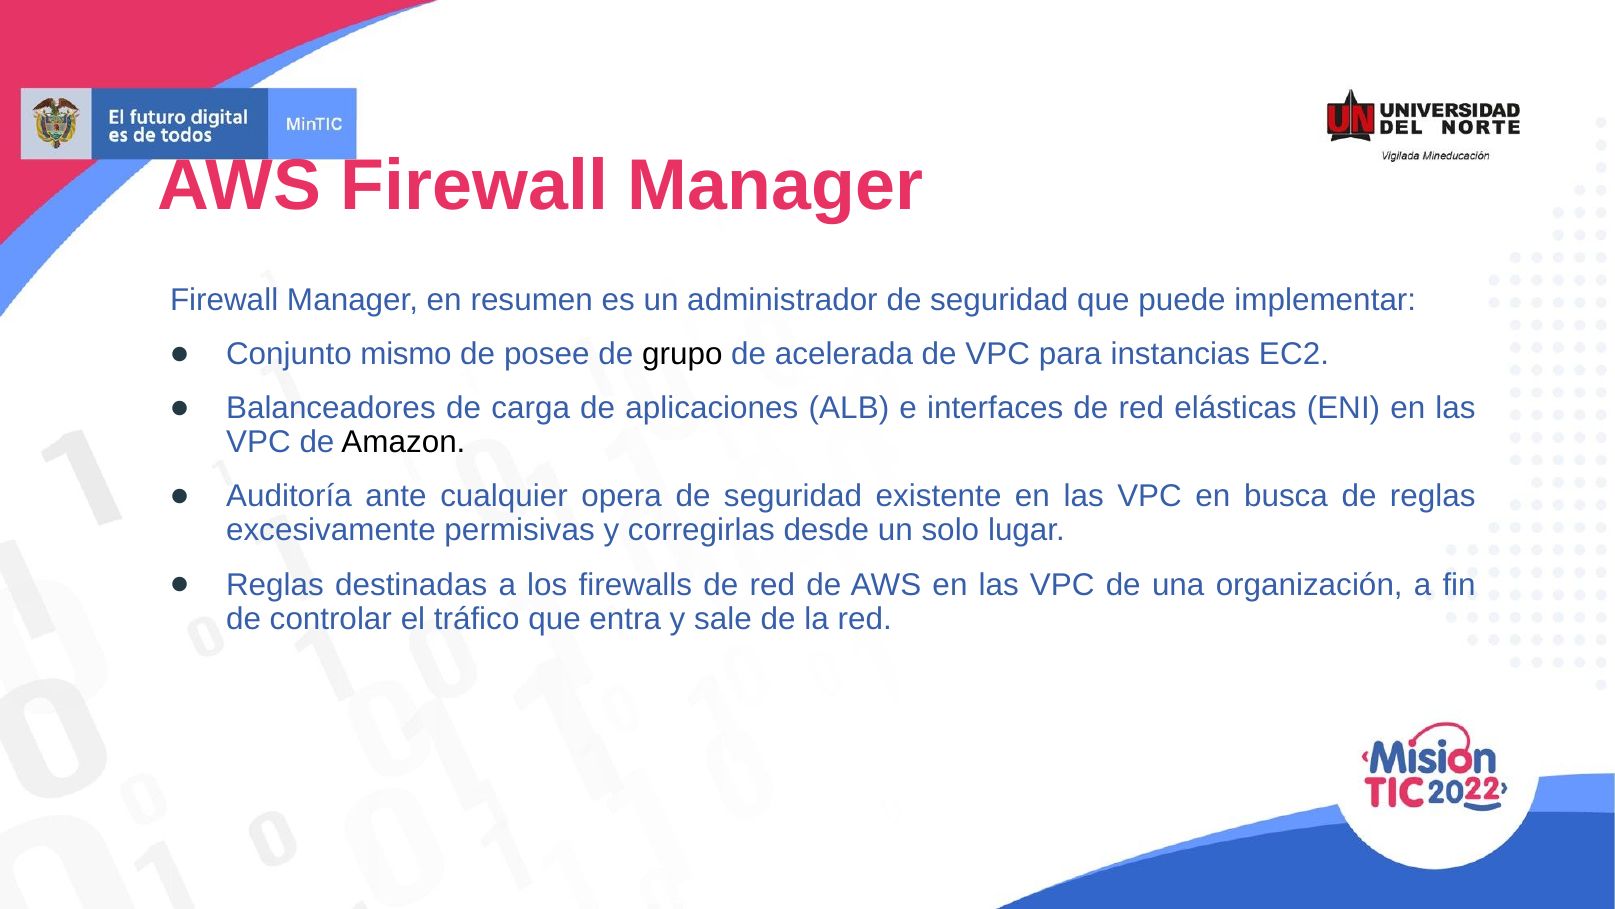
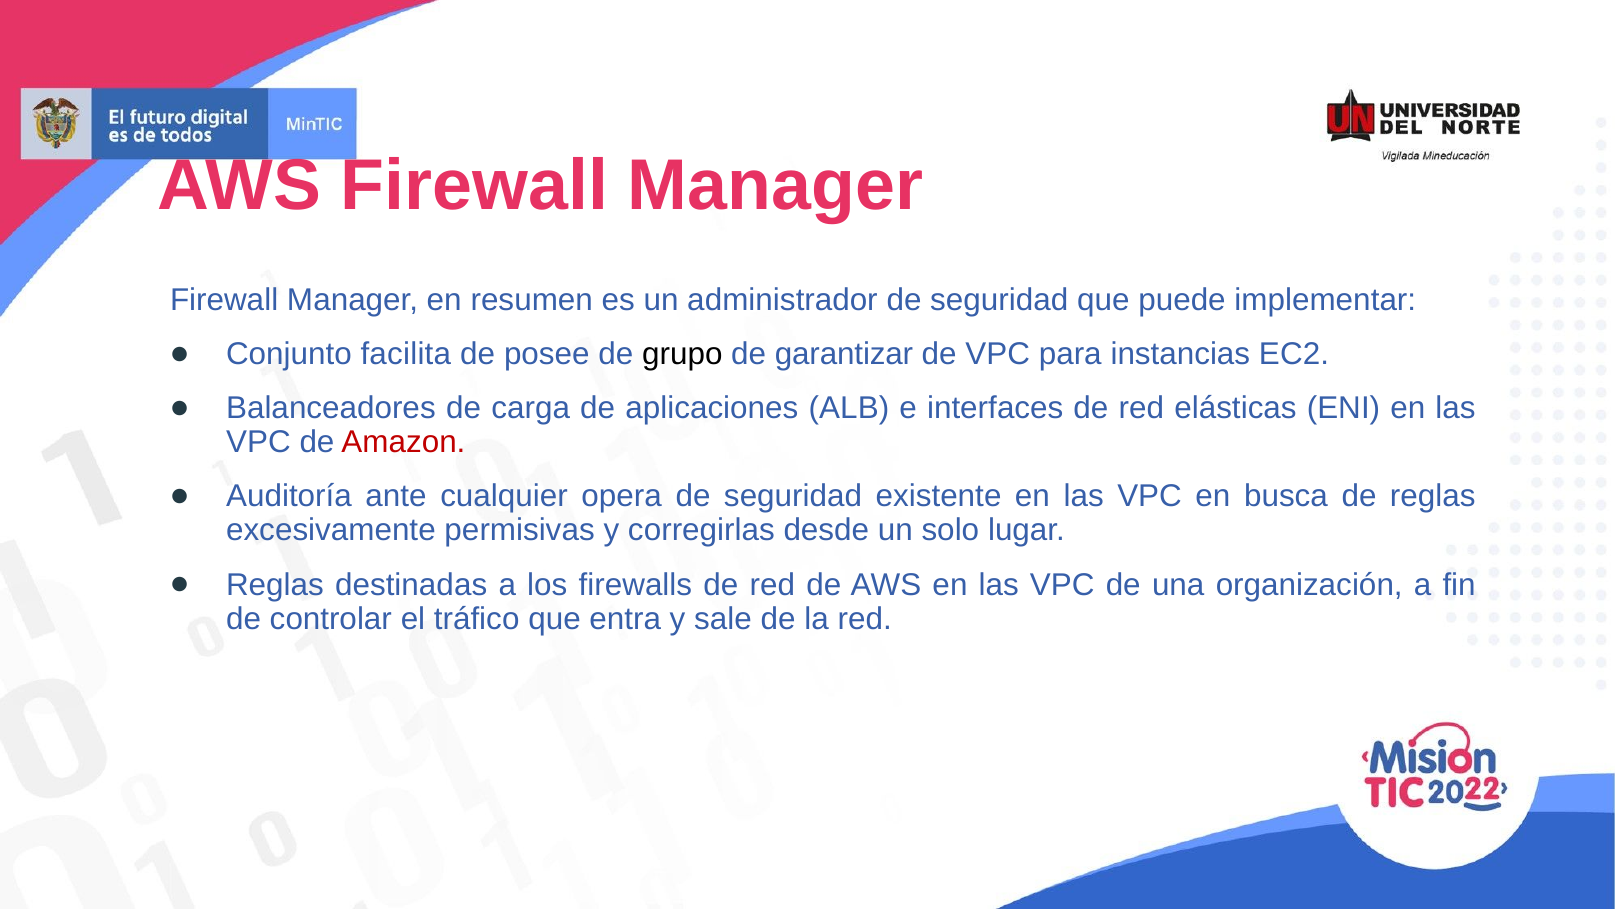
mismo: mismo -> facilita (406, 354)
acelerada: acelerada -> garantizar (844, 354)
Amazon colour: black -> red (403, 442)
